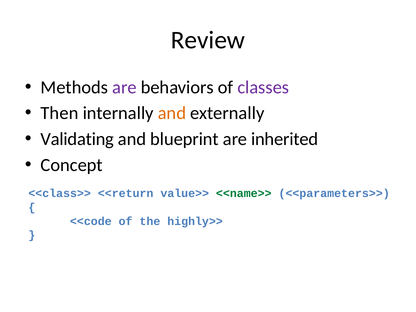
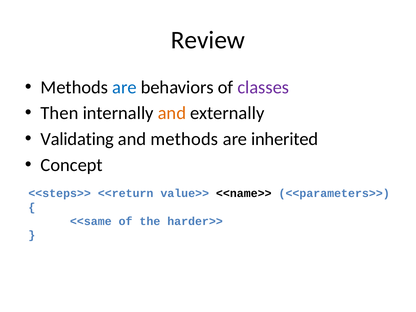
are colour: purple -> blue (124, 87)
and blueprint: blueprint -> methods (184, 139)
<<class>>: <<class>> -> <<steps>> (60, 194)
<<name>> colour: green -> black (244, 194)
<<code: <<code -> <<same (91, 221)
highly>>: highly>> -> harder>> (195, 221)
